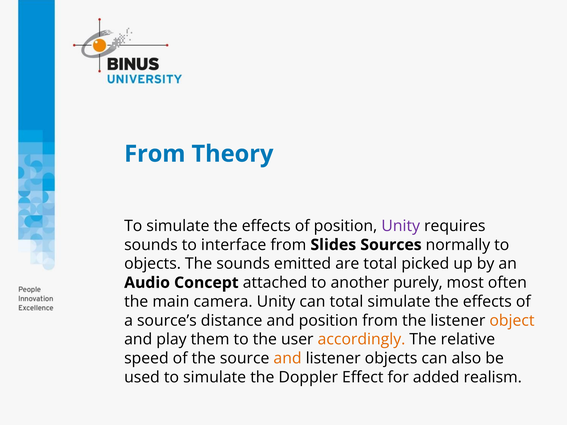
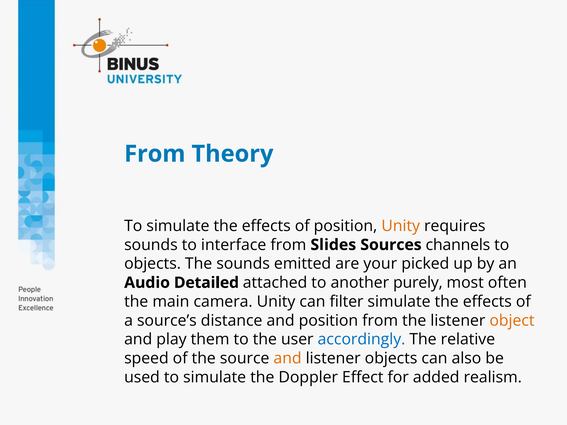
Unity colour: purple -> orange (401, 226)
normally: normally -> channels (458, 245)
are total: total -> your (380, 264)
Concept: Concept -> Detailed (206, 283)
can total: total -> filter (347, 302)
accordingly colour: orange -> blue (361, 340)
